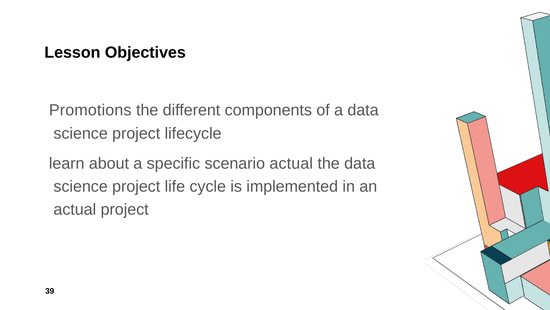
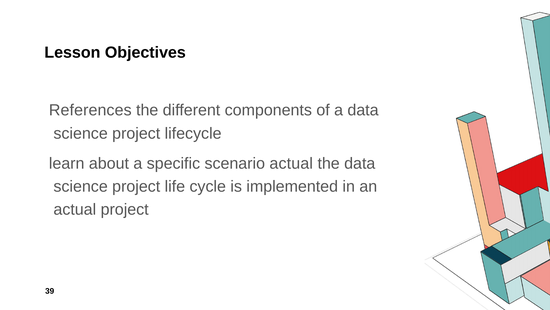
Promotions: Promotions -> References (90, 110)
